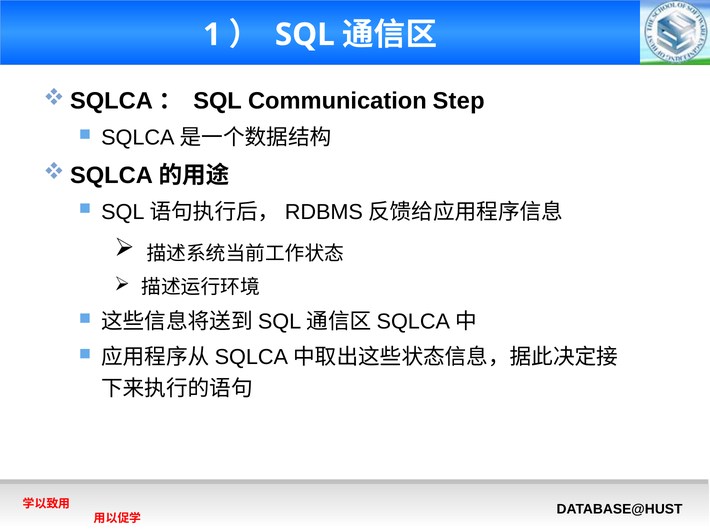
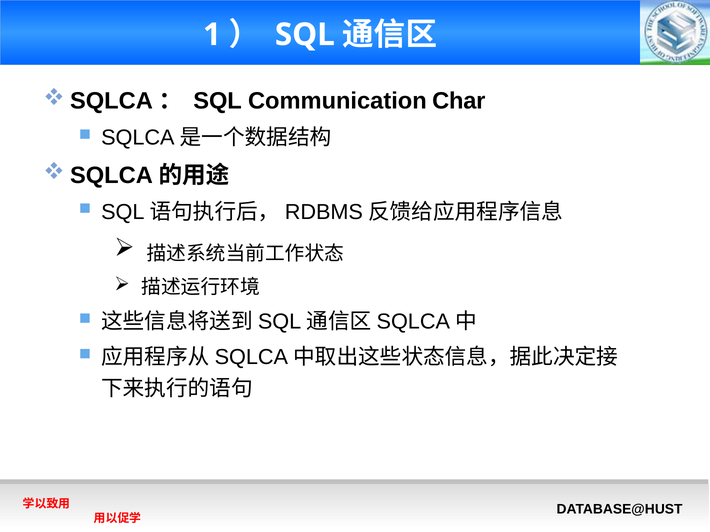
Step: Step -> Char (459, 101)
